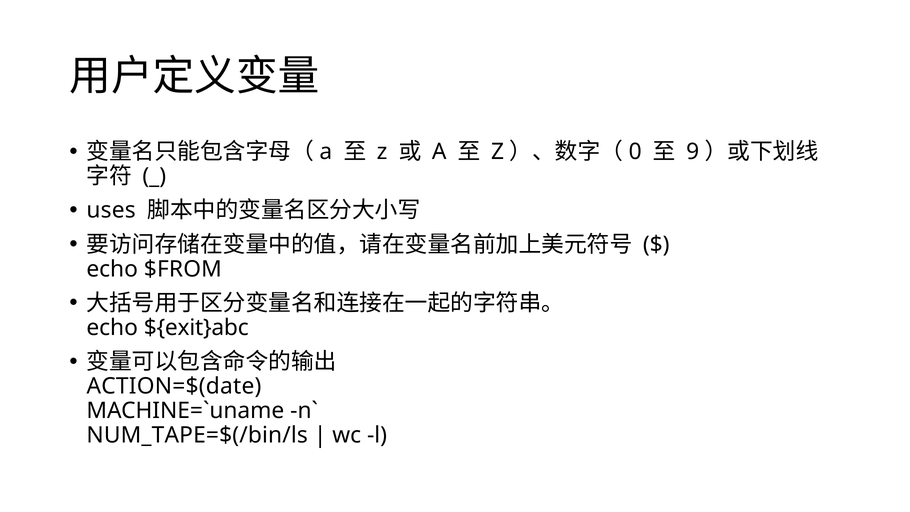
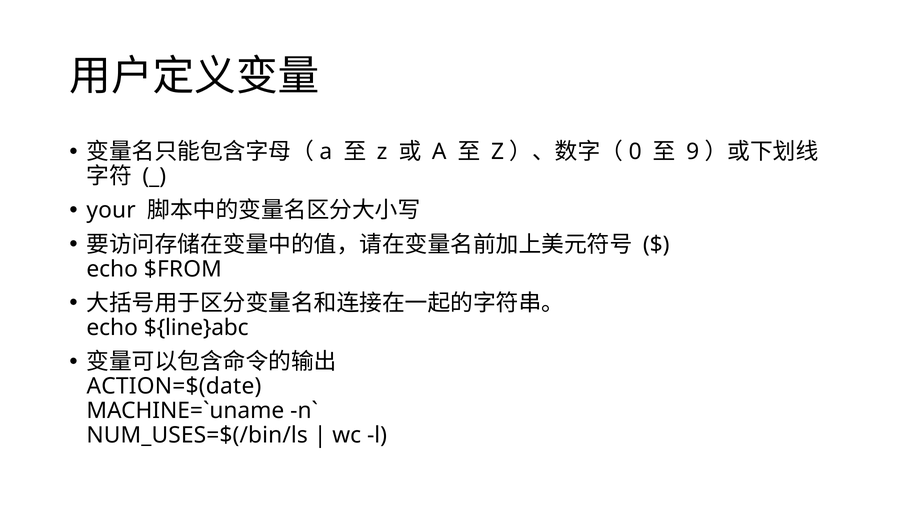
uses: uses -> your (111, 210)
${exit}abc: ${exit}abc -> ${line}abc (196, 328)
NUM_TAPE=$(/bin/ls: NUM_TAPE=$(/bin/ls -> NUM_USES=$(/bin/ls (197, 435)
